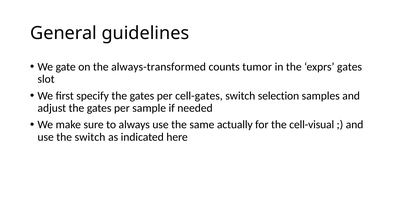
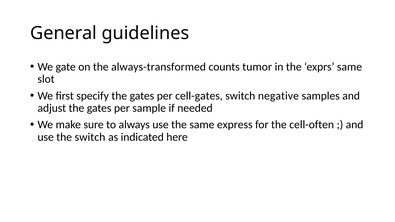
exprs gates: gates -> same (349, 67)
selection: selection -> negative (278, 96)
actually: actually -> express (235, 125)
cell-visual: cell-visual -> cell-often (312, 125)
